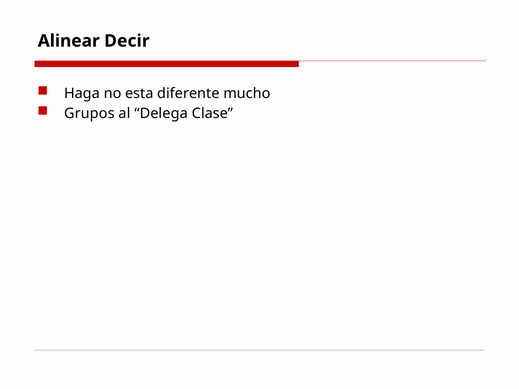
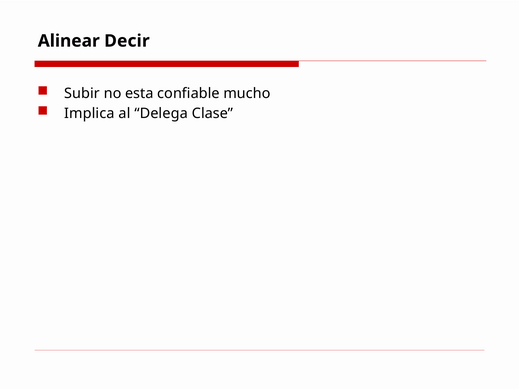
Haga: Haga -> Subir (82, 93)
diferente: diferente -> confiable (188, 93)
Grupos: Grupos -> Implica (89, 114)
